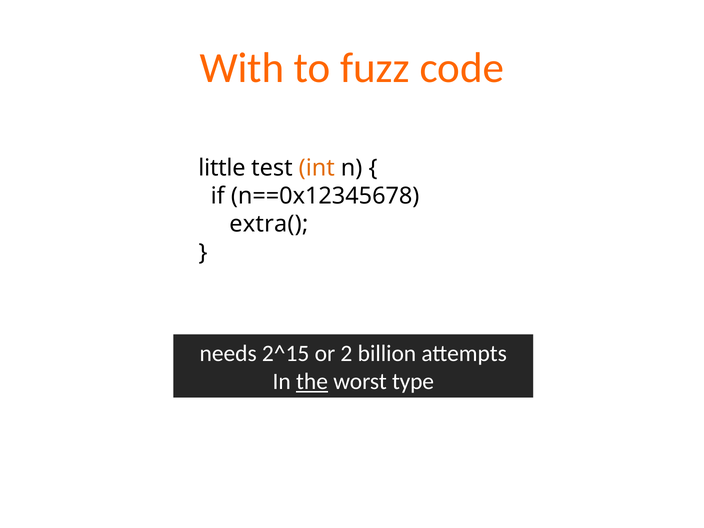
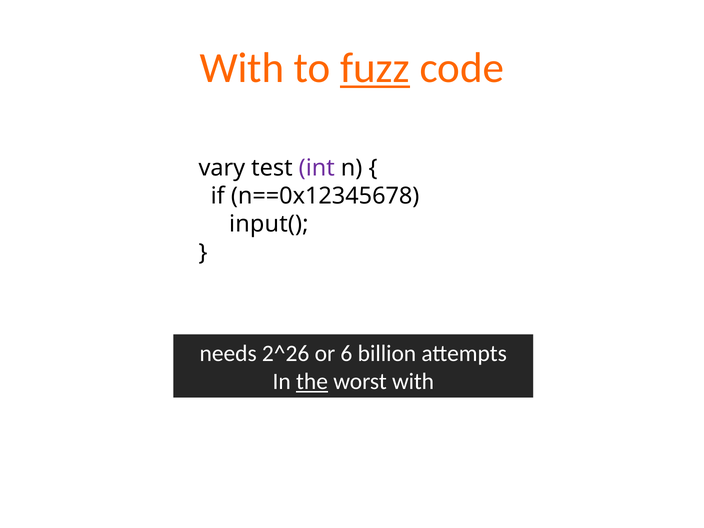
fuzz underline: none -> present (375, 68)
little: little -> vary (222, 168)
int colour: orange -> purple (317, 168)
extra(: extra( -> input( (269, 224)
2^15: 2^15 -> 2^26 (286, 354)
2: 2 -> 6 (346, 354)
worst type: type -> with (413, 382)
